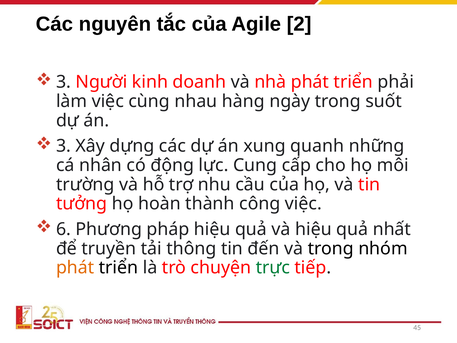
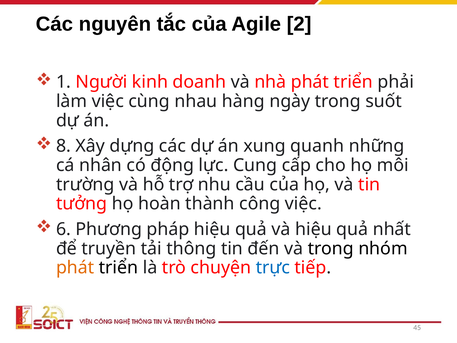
3: 3 -> 1 (64, 82)
3: 3 -> 8 (64, 146)
trực colour: green -> blue (273, 268)
